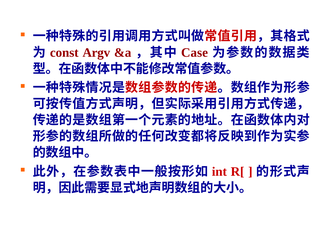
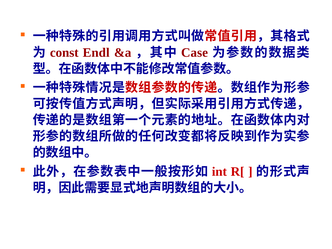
Argv: Argv -> Endl (96, 52)
